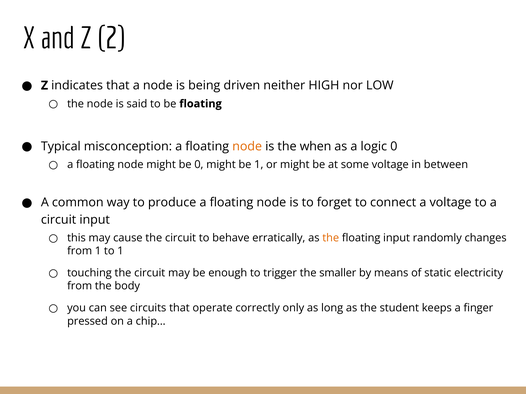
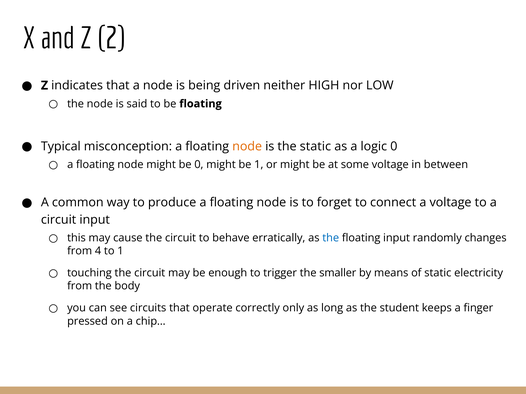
the when: when -> static (315, 147)
the colour: orange -> blue (331, 238)
from 1: 1 -> 4 (98, 251)
